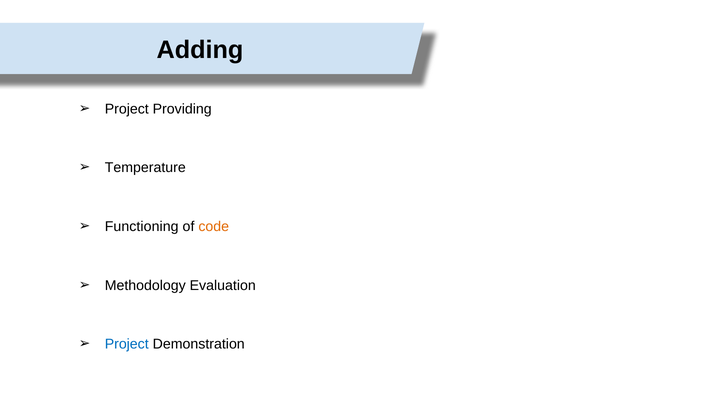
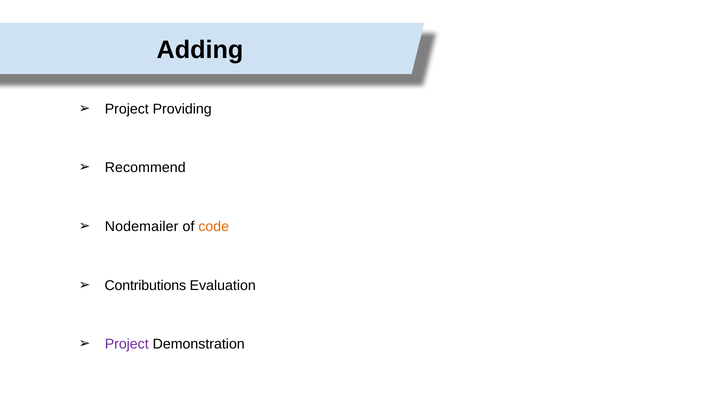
Temperature: Temperature -> Recommend (145, 168)
Functioning: Functioning -> Nodemailer (142, 227)
Methodology: Methodology -> Contributions (145, 285)
Project colour: blue -> purple (127, 344)
